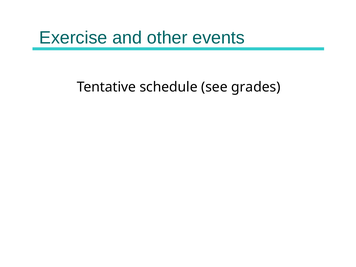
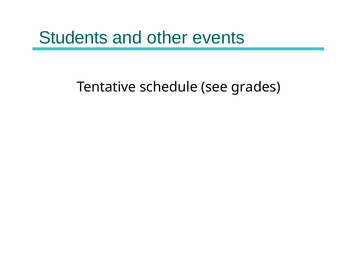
Exercise: Exercise -> Students (73, 38)
